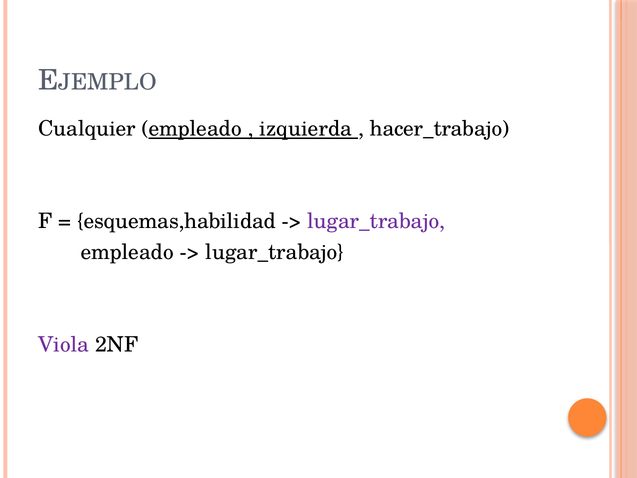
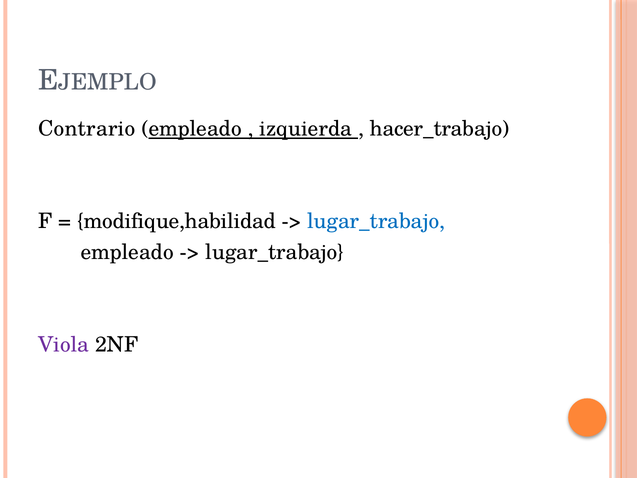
Cualquier: Cualquier -> Contrario (87, 129)
esquemas,habilidad: esquemas,habilidad -> modifique,habilidad (176, 221)
lugar_trabajo colour: purple -> blue (376, 221)
